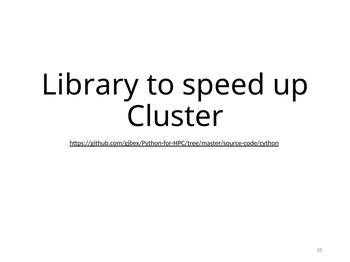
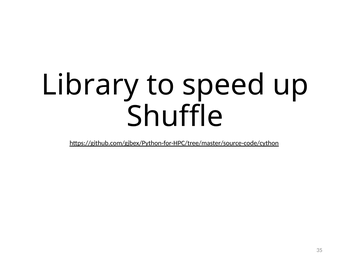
Cluster: Cluster -> Shuffle (175, 117)
